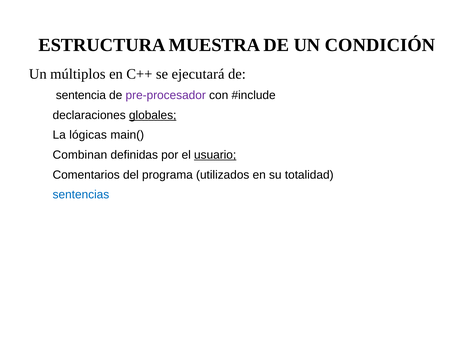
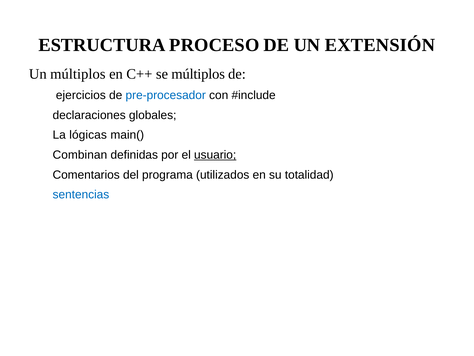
MUESTRA: MUESTRA -> PROCESO (214, 45)
CONDICIÓN: CONDICIÓN -> EXTENSIÓN (380, 45)
se ejecutará: ejecutará -> múltiplos (198, 74)
sentencia: sentencia -> ejercicios (81, 95)
pre-procesador colour: purple -> blue (166, 95)
globales underline: present -> none (153, 115)
